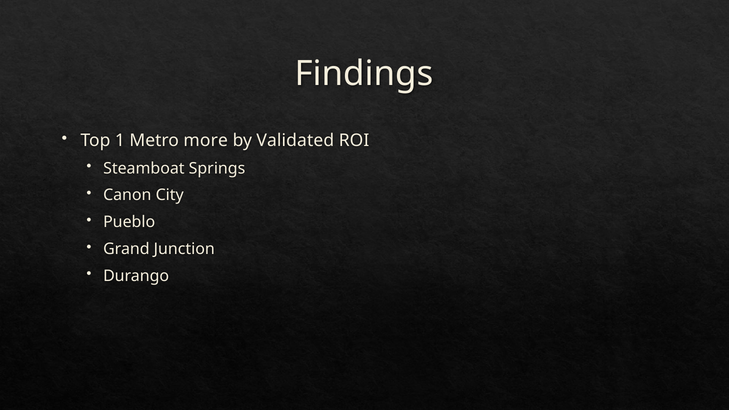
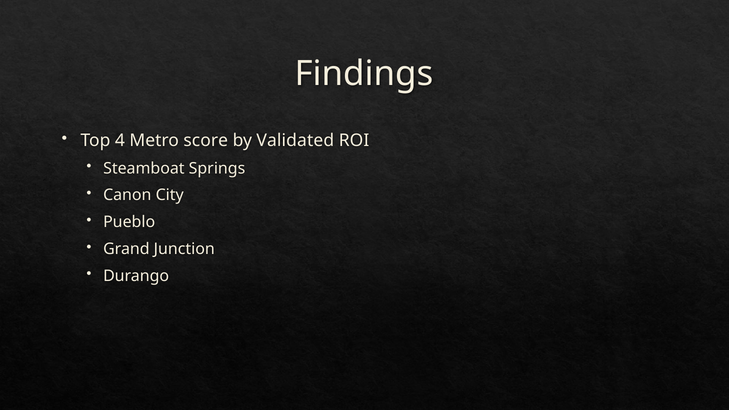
1: 1 -> 4 (120, 141)
more: more -> score (206, 141)
